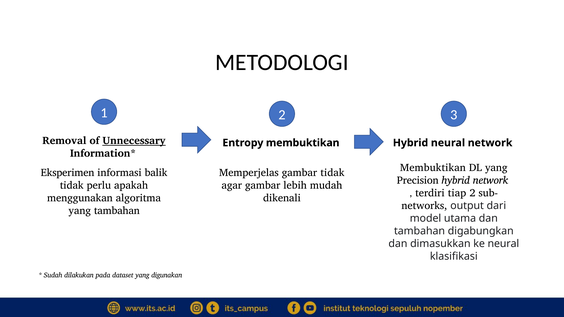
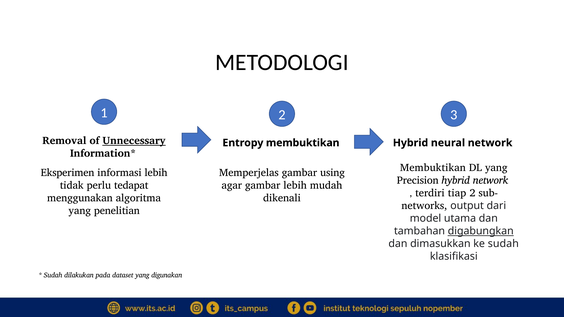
informasi balik: balik -> lebih (156, 173)
gambar tidak: tidak -> using (333, 173)
apakah: apakah -> tedapat (131, 186)
yang tambahan: tambahan -> penelitian (117, 211)
digabungkan underline: none -> present (481, 231)
ke neural: neural -> sudah (503, 244)
